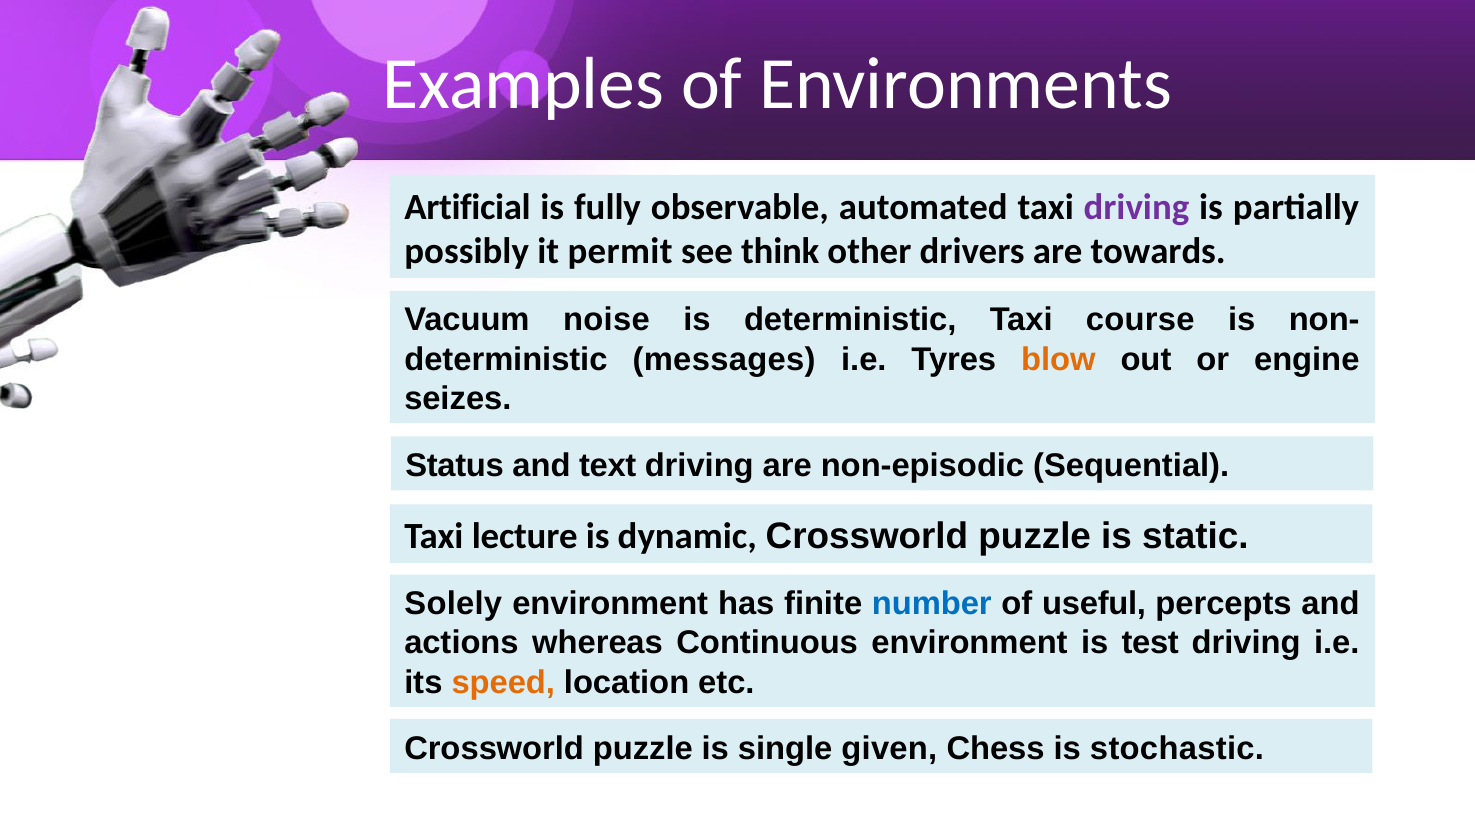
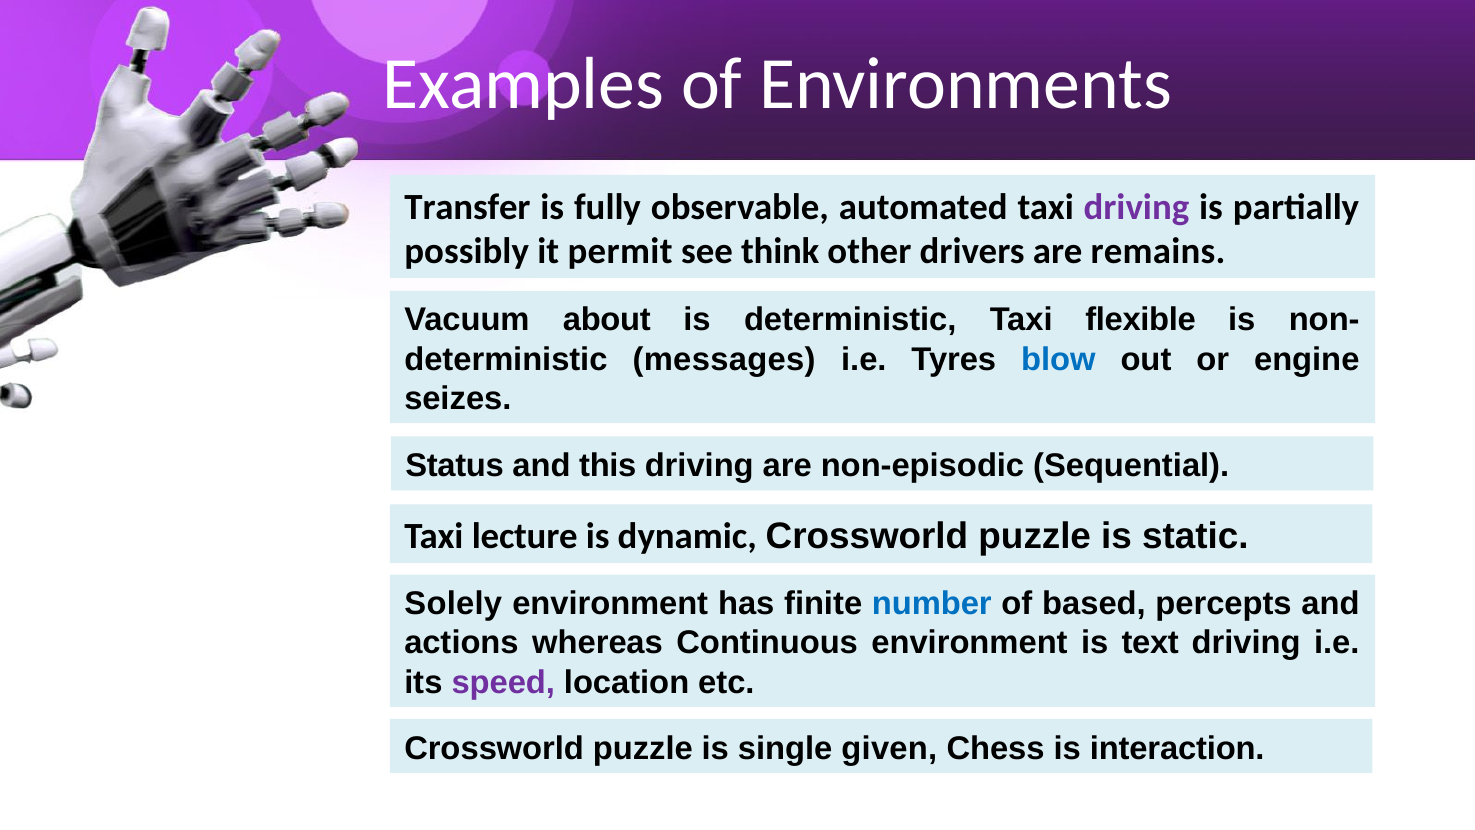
Artificial: Artificial -> Transfer (467, 207)
towards: towards -> remains (1158, 251)
noise: noise -> about (607, 320)
course: course -> flexible (1141, 320)
blow colour: orange -> blue (1058, 359)
text: text -> this (608, 466)
useful: useful -> based (1094, 604)
test: test -> text (1150, 643)
speed colour: orange -> purple (503, 682)
stochastic: stochastic -> interaction (1177, 748)
